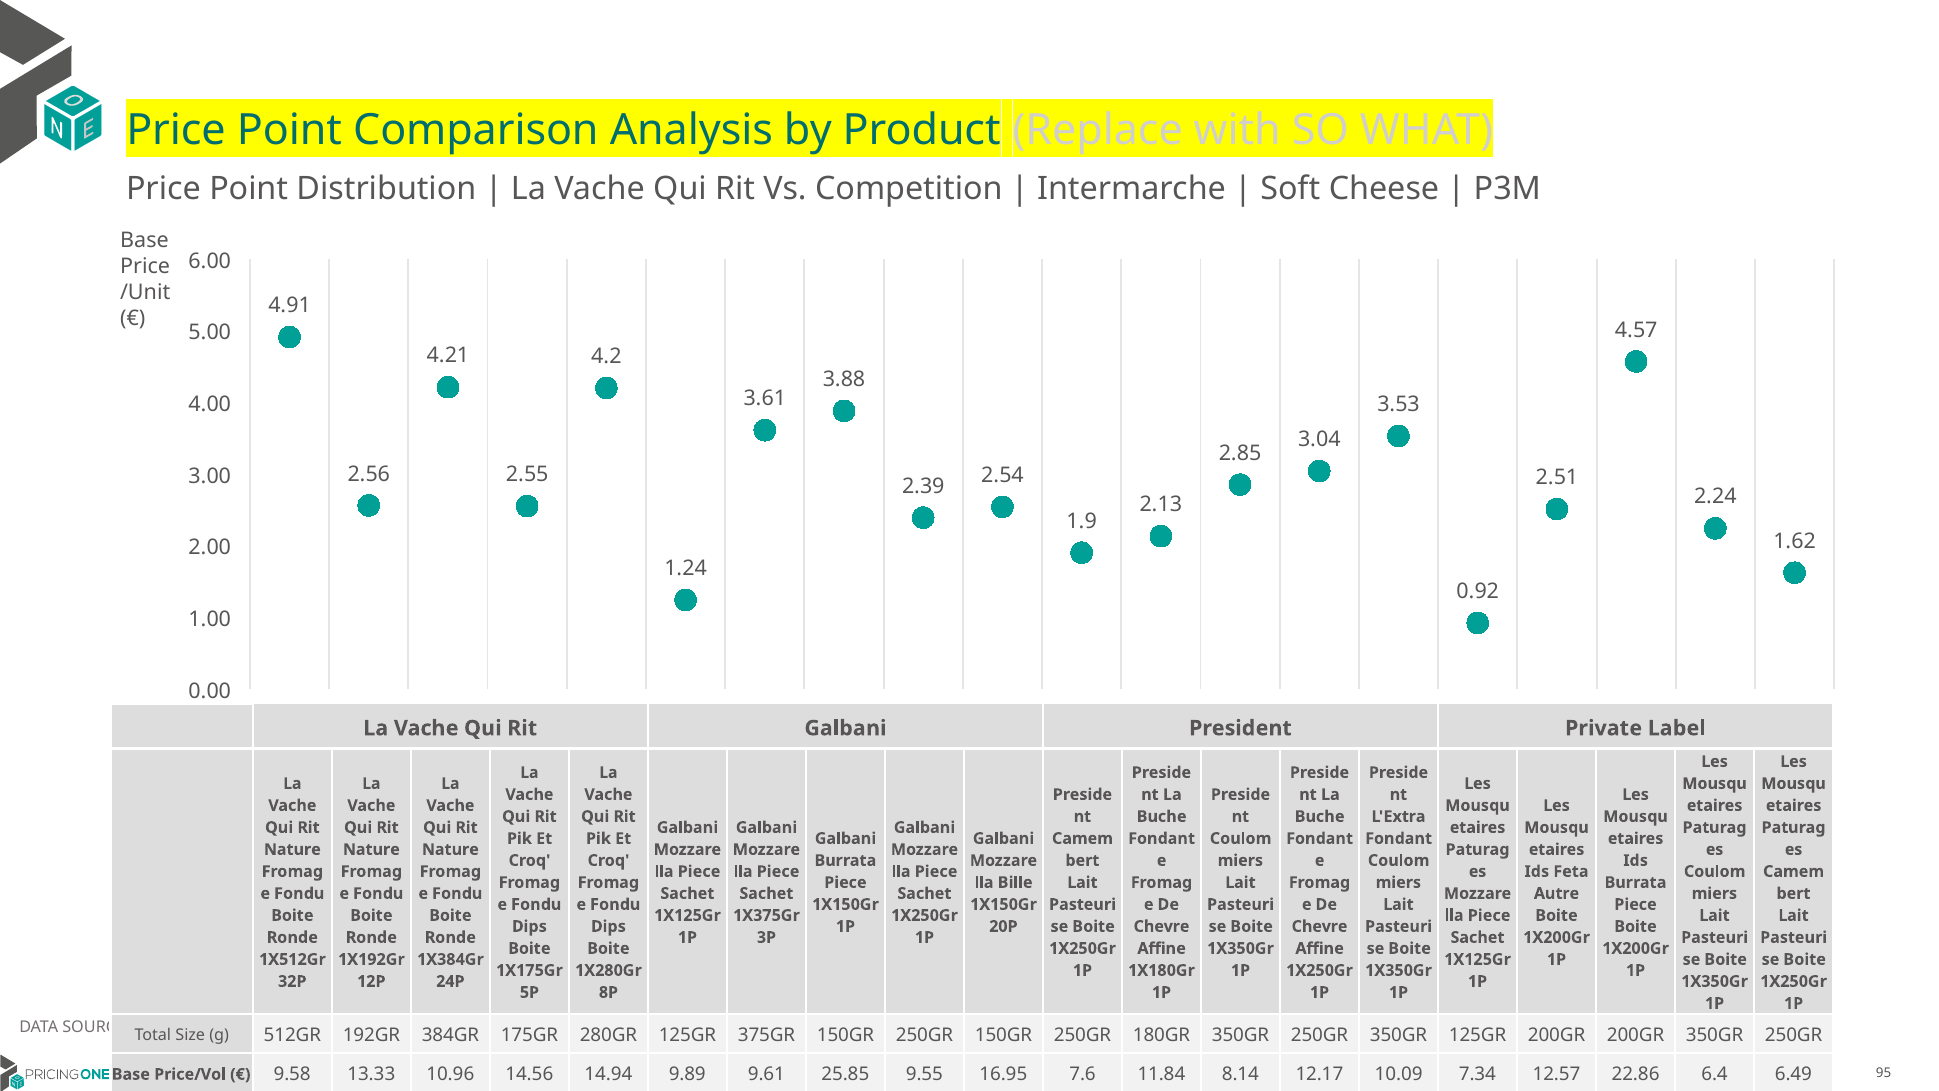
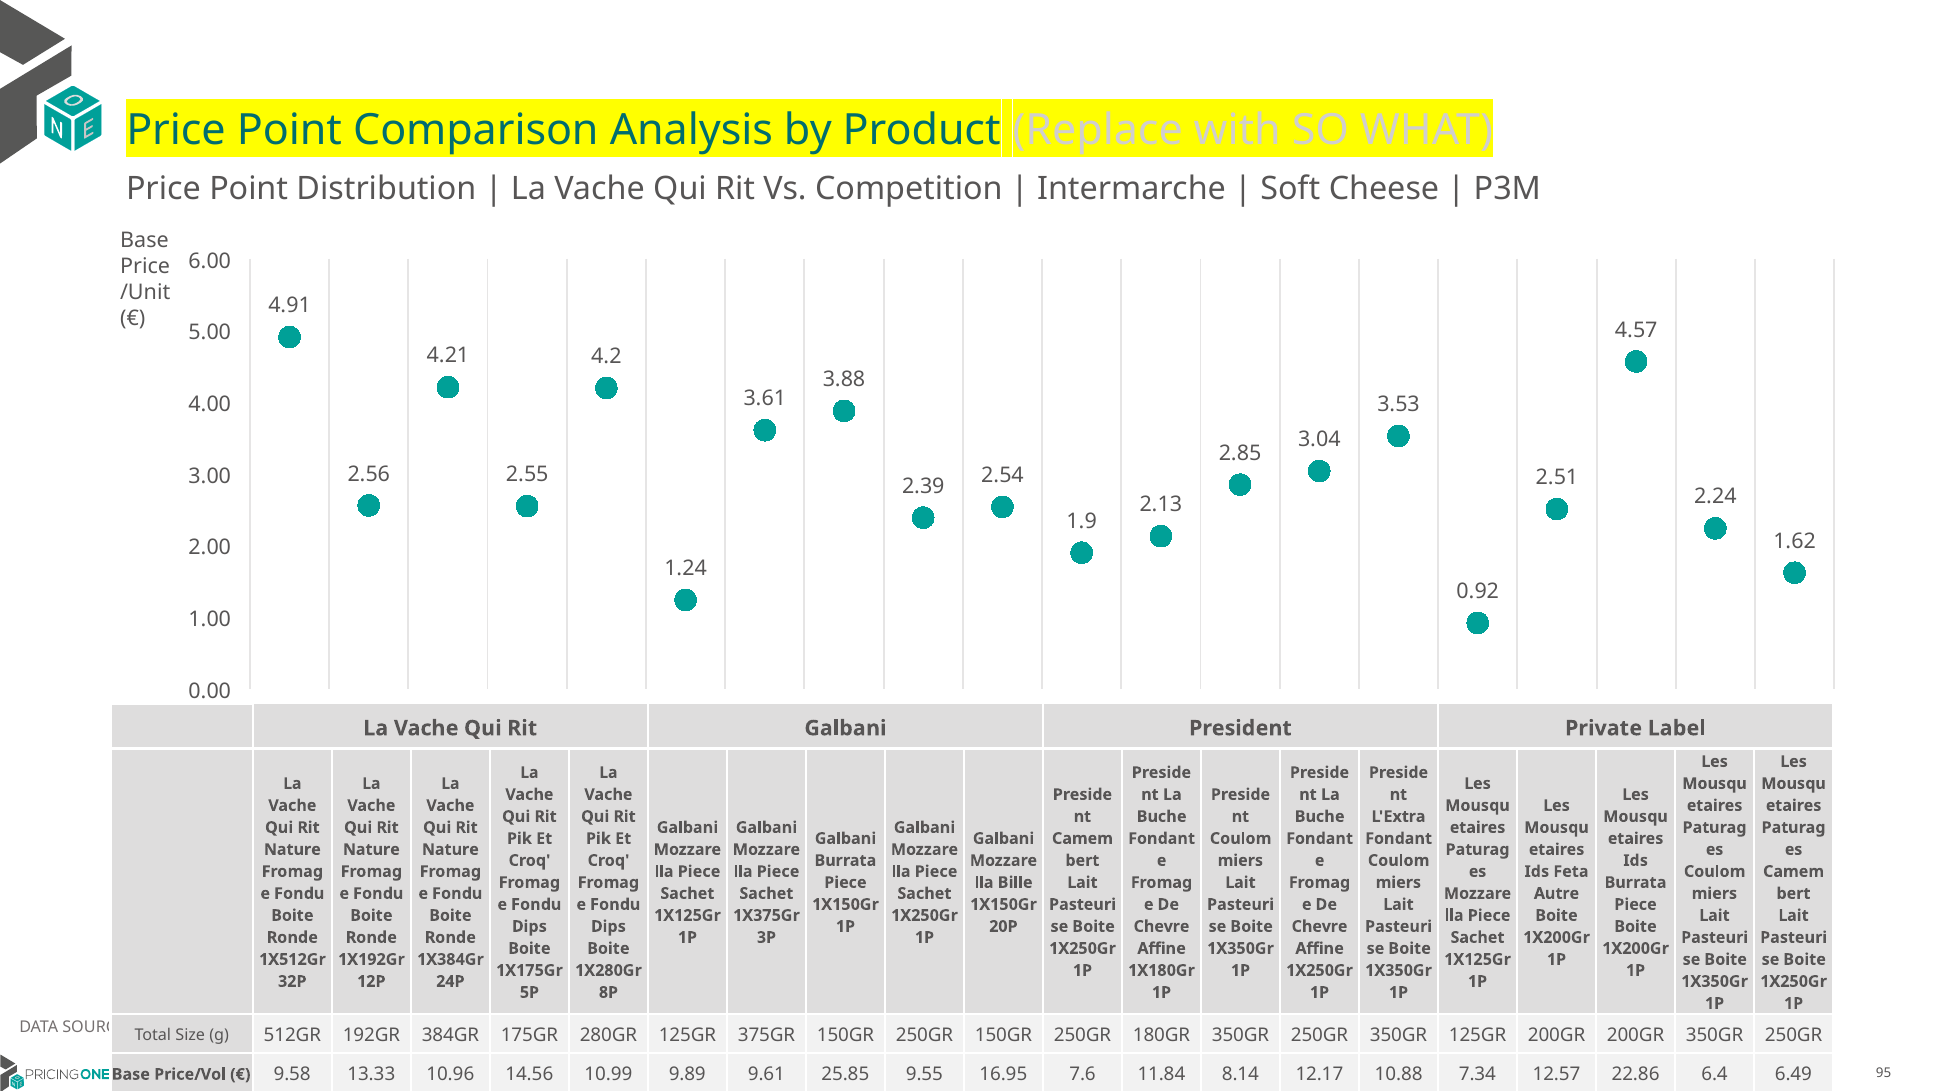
14.94: 14.94 -> 10.99 (608, 1074)
10.09: 10.09 -> 10.88 (1399, 1074)
